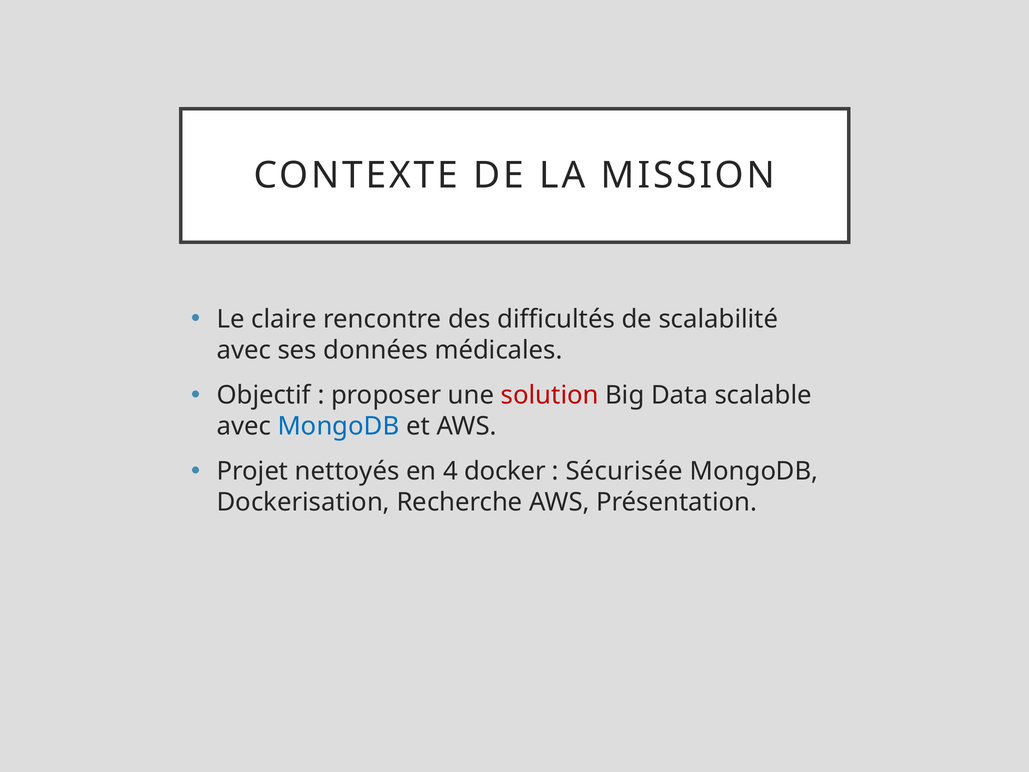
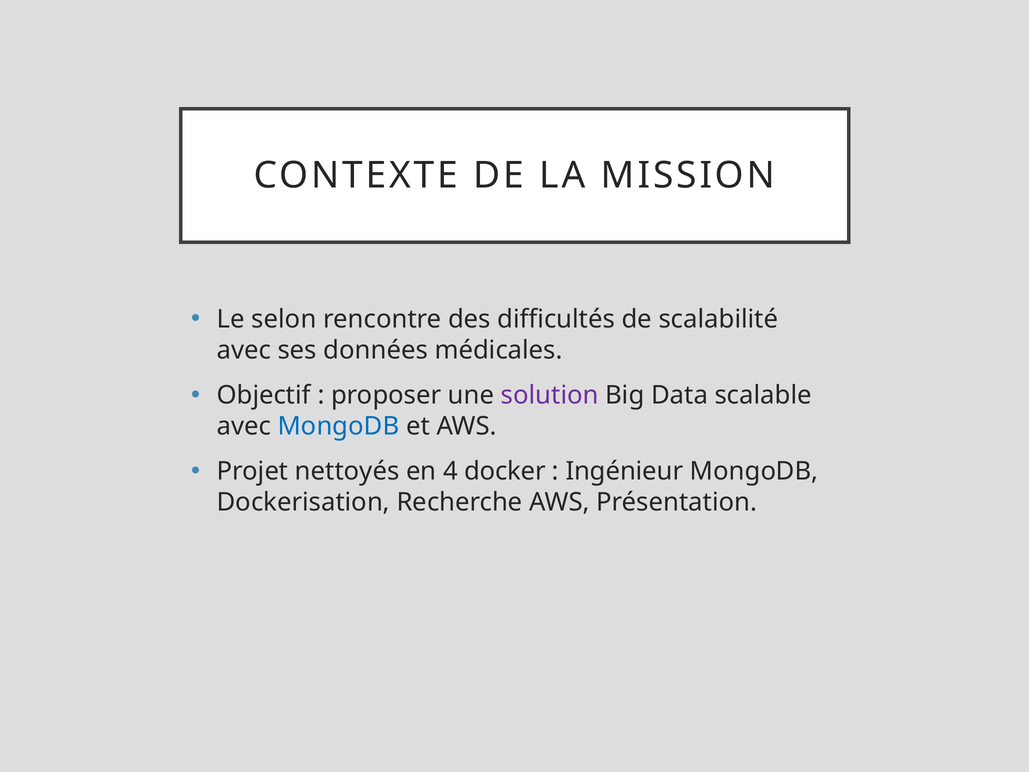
claire: claire -> selon (284, 319)
solution colour: red -> purple (550, 395)
Sécurisée: Sécurisée -> Ingénieur (624, 471)
